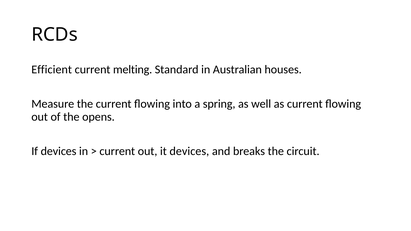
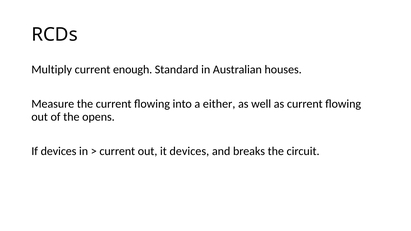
Efficient: Efficient -> Multiply (52, 69)
melting: melting -> enough (133, 69)
spring: spring -> either (219, 104)
